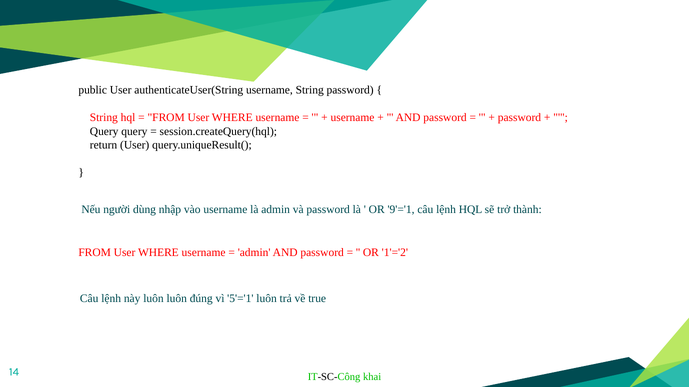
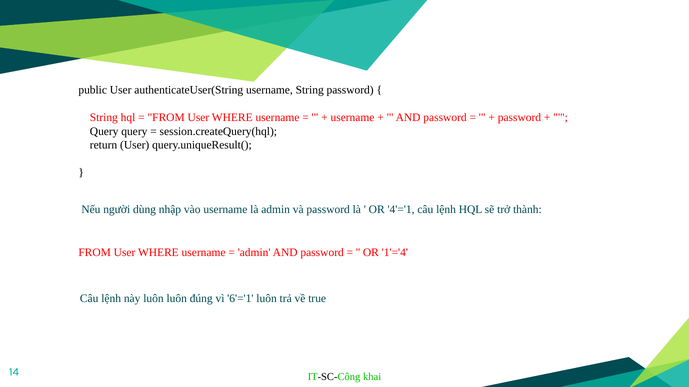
9'='1: 9'='1 -> 4'='1 (401, 210)
1'='2: 1'='2 -> 1'='4 (395, 253)
5'='1: 5'='1 -> 6'='1 (240, 299)
